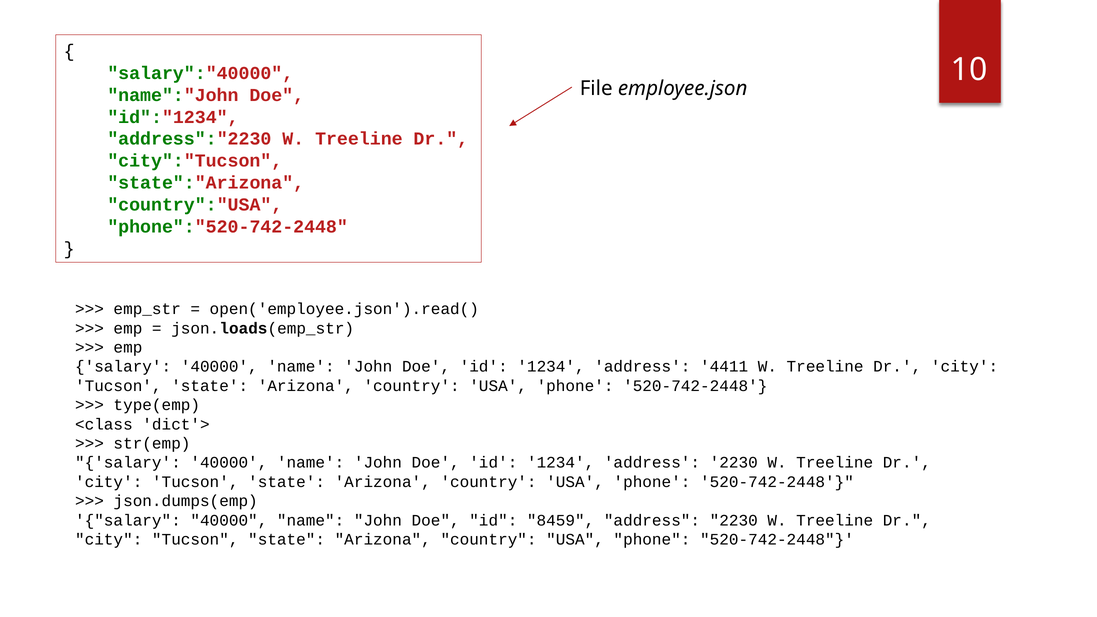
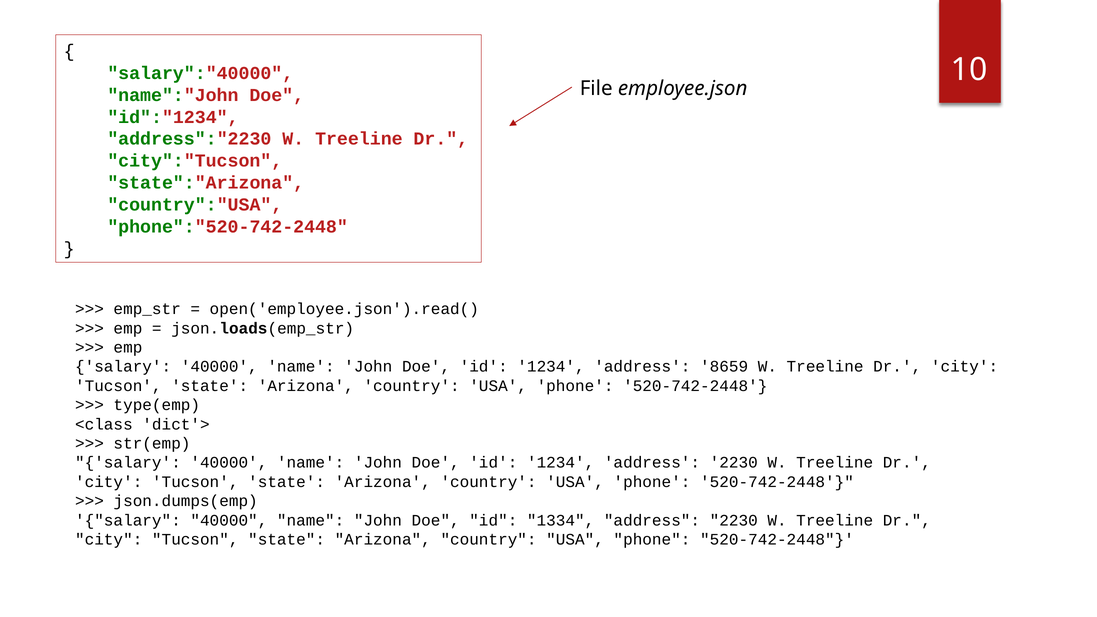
4411: 4411 -> 8659 (724, 367)
8459: 8459 -> 1334 (561, 520)
